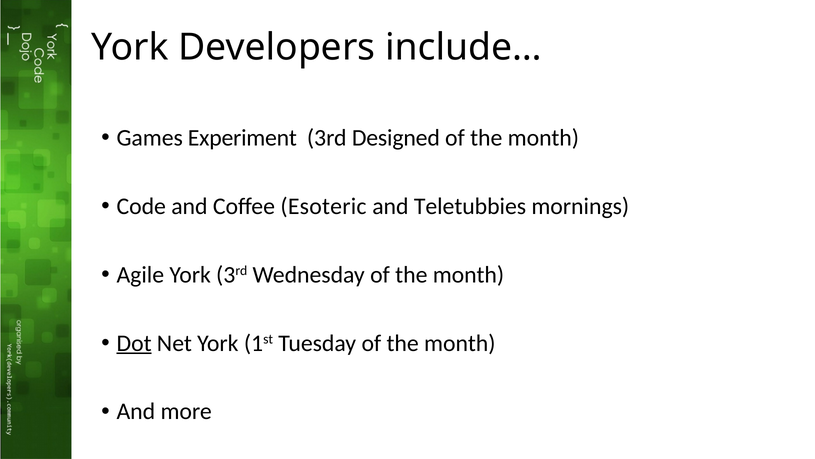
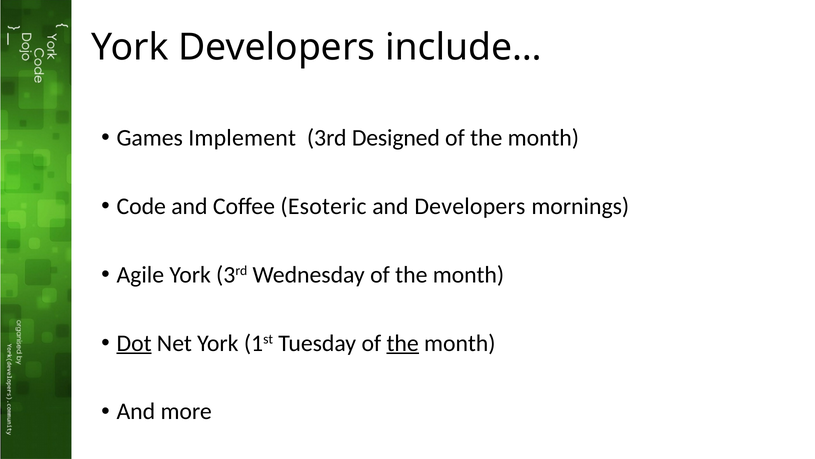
Experiment: Experiment -> Implement (242, 138)
and Teletubbies: Teletubbies -> Developers (470, 206)
the underline: none -> present (403, 343)
